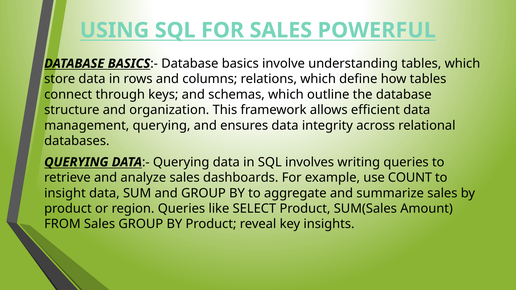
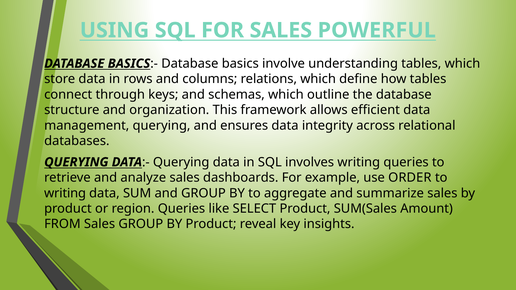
COUNT: COUNT -> ORDER (410, 178)
insight: insight -> writing (65, 193)
